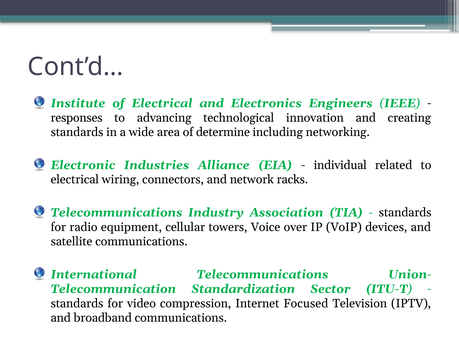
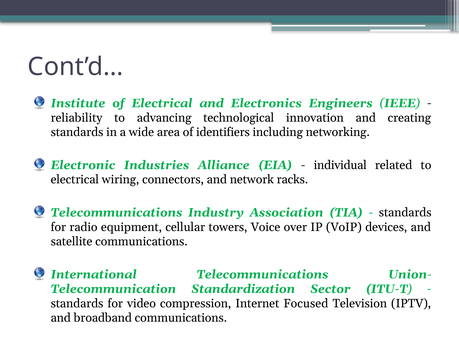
responses: responses -> reliability (77, 118)
determine: determine -> identifiers (223, 132)
